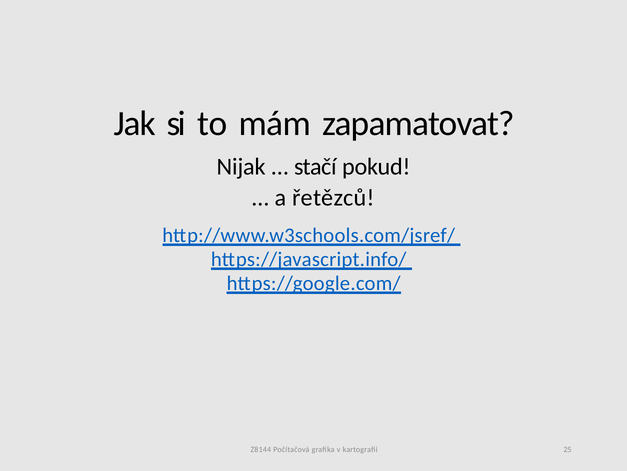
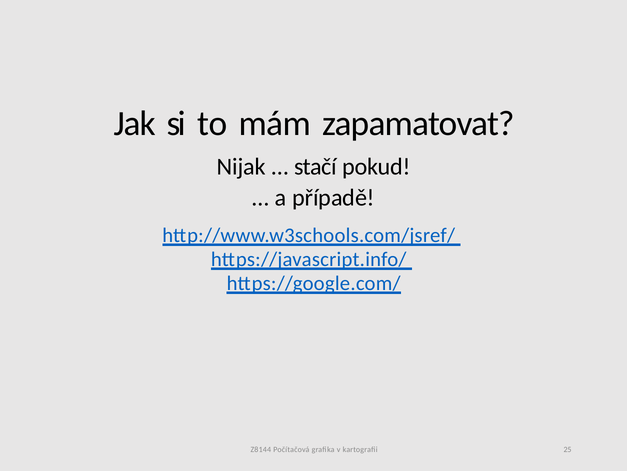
řetězců: řetězců -> případě (334, 198)
